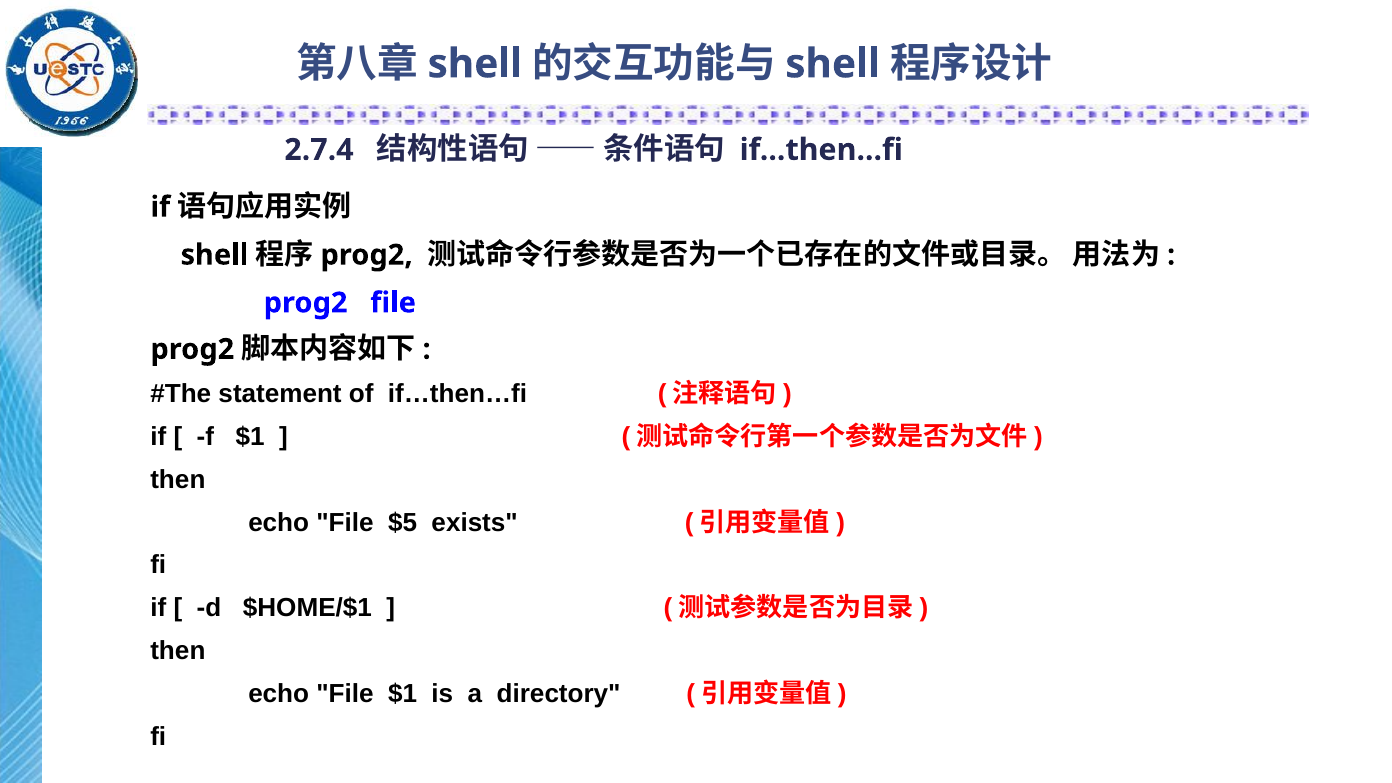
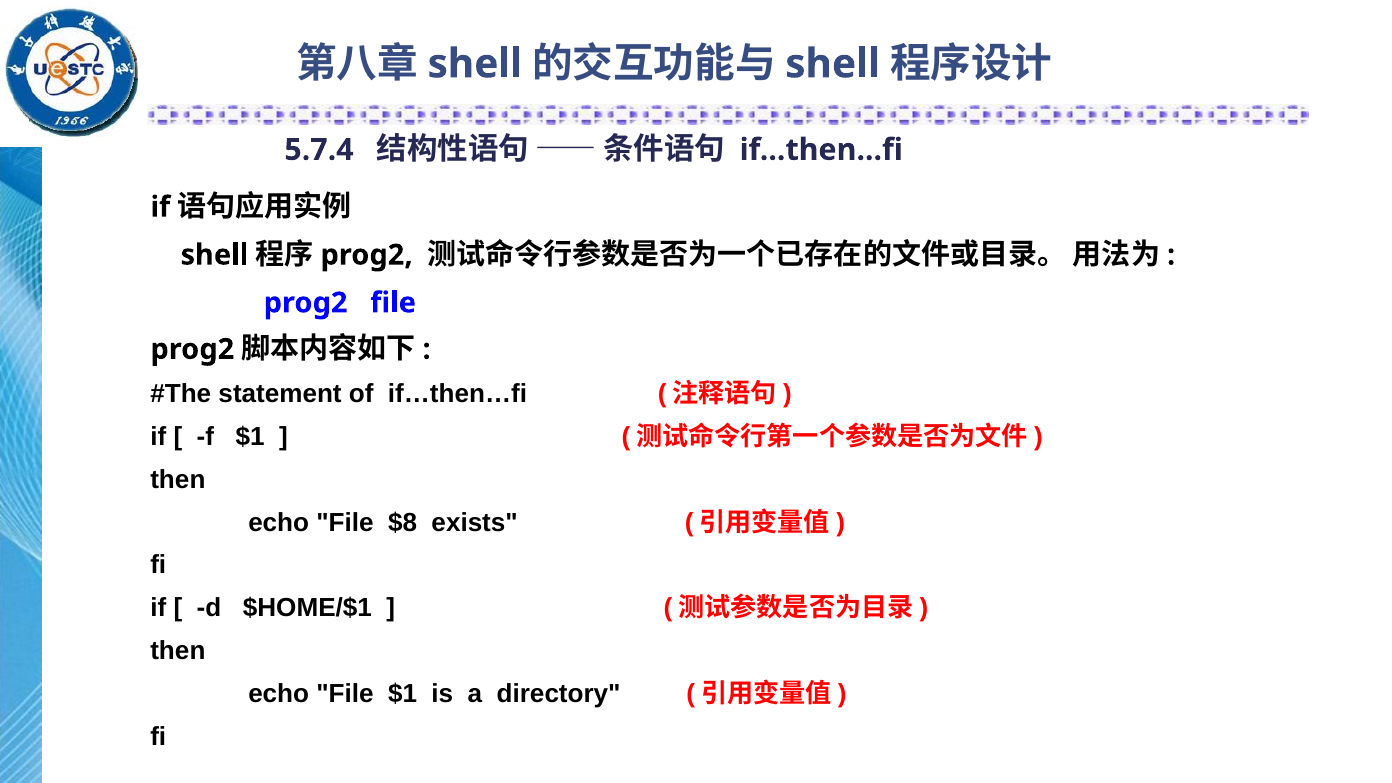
2.7.4: 2.7.4 -> 5.7.4 (319, 150)
$5: $5 -> $8 (403, 522)
